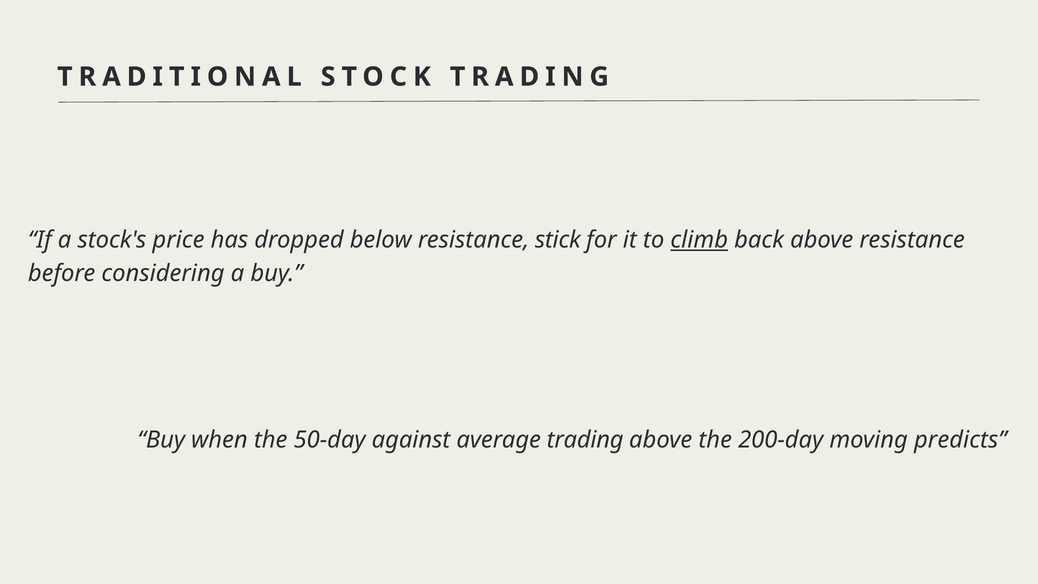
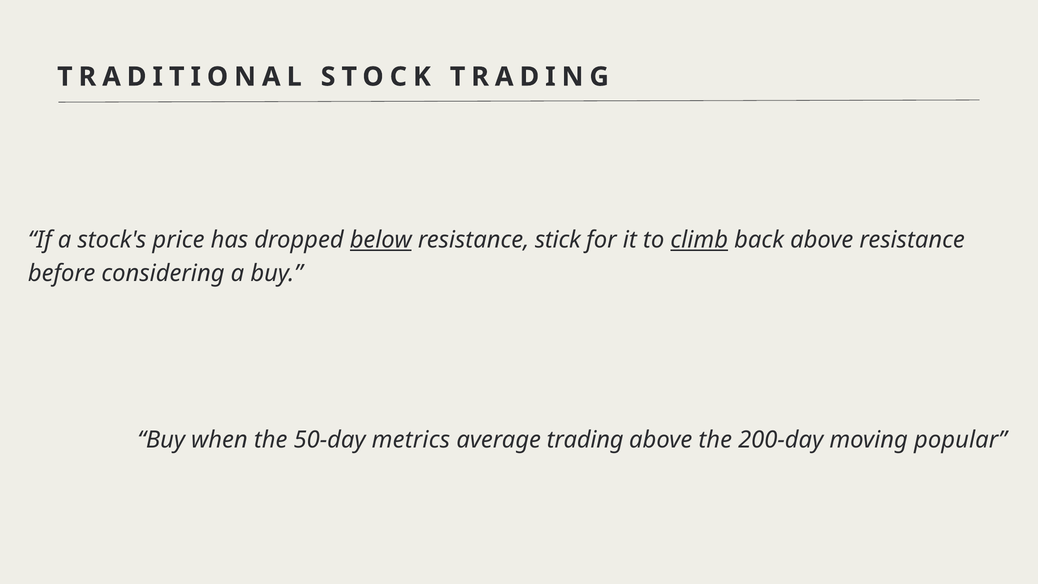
below underline: none -> present (381, 240)
against: against -> metrics (411, 440)
predicts: predicts -> popular (960, 440)
